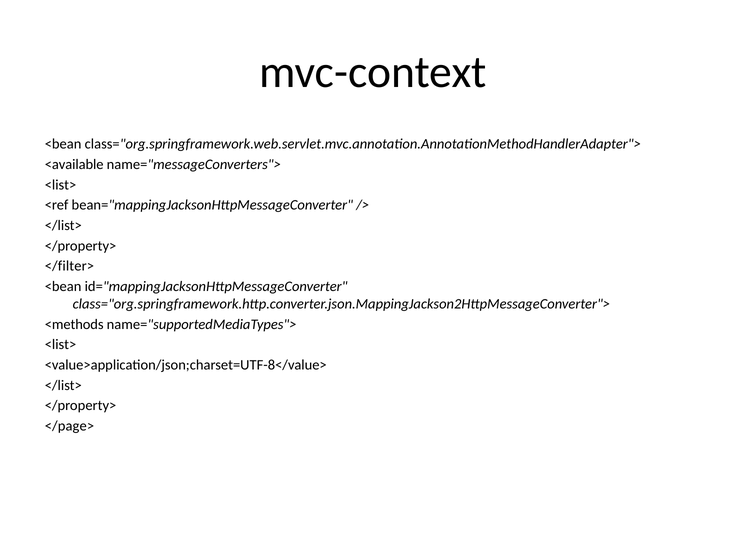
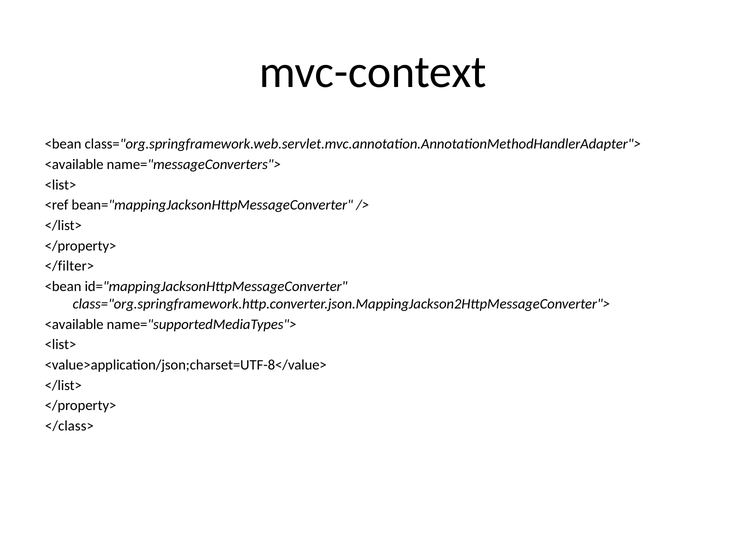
<methods: <methods -> <available (74, 324)
</page>: </page> -> </class> (69, 426)
